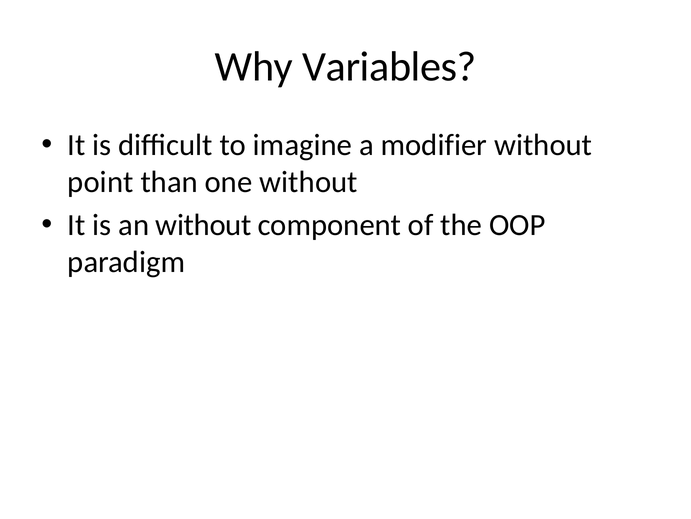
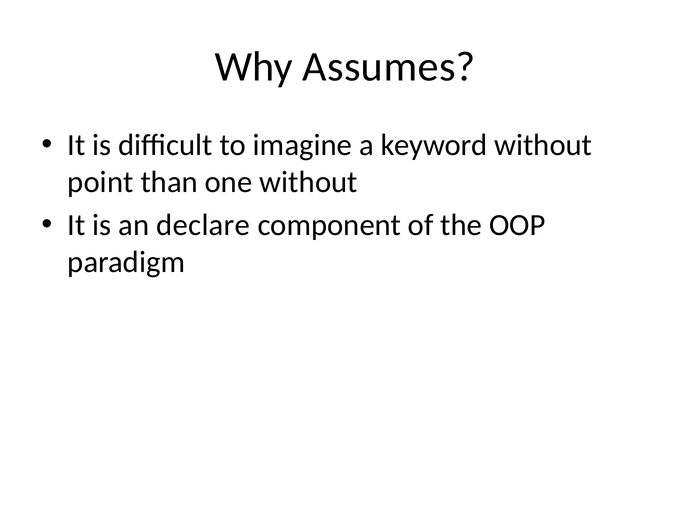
Variables: Variables -> Assumes (389, 67)
modifier: modifier -> keyword (434, 145)
an without: without -> declare (203, 225)
